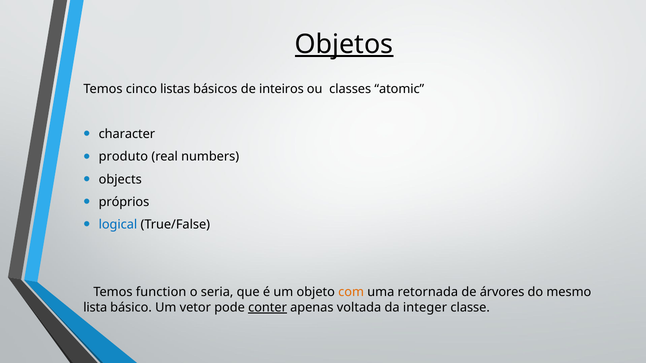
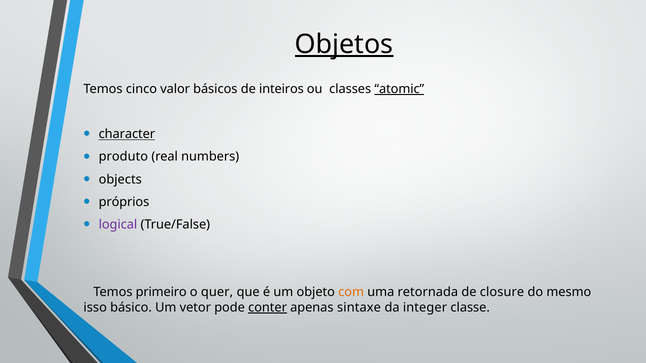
listas: listas -> valor (175, 89)
atomic underline: none -> present (399, 89)
character underline: none -> present (127, 134)
logical colour: blue -> purple (118, 225)
function: function -> primeiro (161, 293)
seria: seria -> quer (217, 293)
árvores: árvores -> closure (502, 293)
lista: lista -> isso (95, 308)
voltada: voltada -> sintaxe (359, 308)
